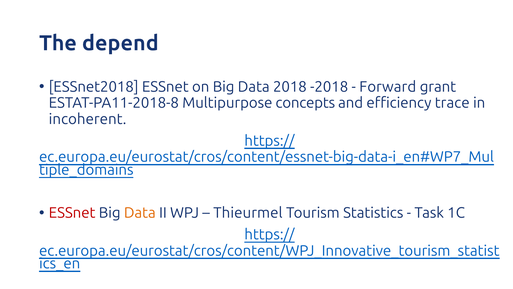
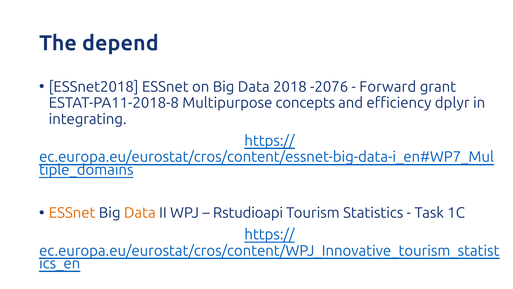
-2018: -2018 -> -2076 (329, 87)
trace: trace -> dplyr (452, 103)
incoherent: incoherent -> integrating (88, 119)
ESSnet colour: red -> orange (72, 213)
Thieurmel: Thieurmel -> Rstudioapi (248, 213)
